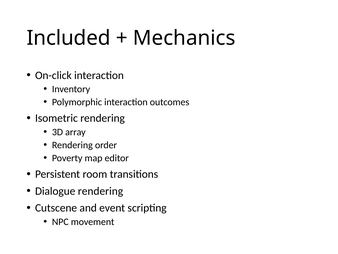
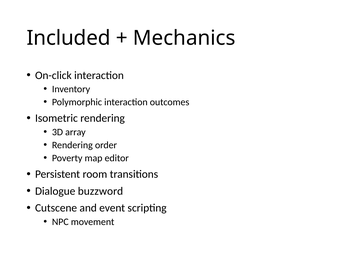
Dialogue rendering: rendering -> buzzword (100, 191)
